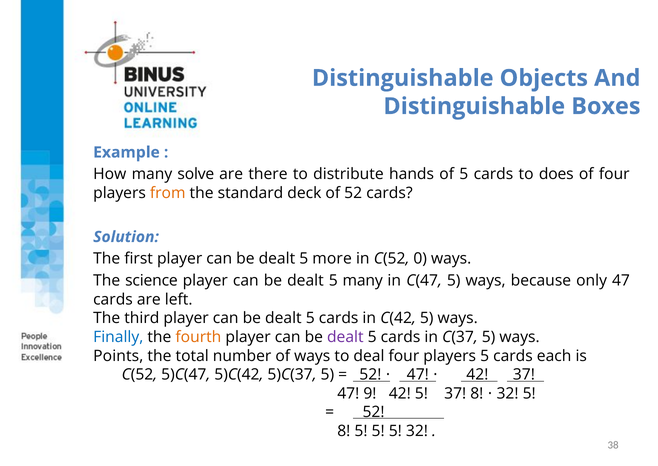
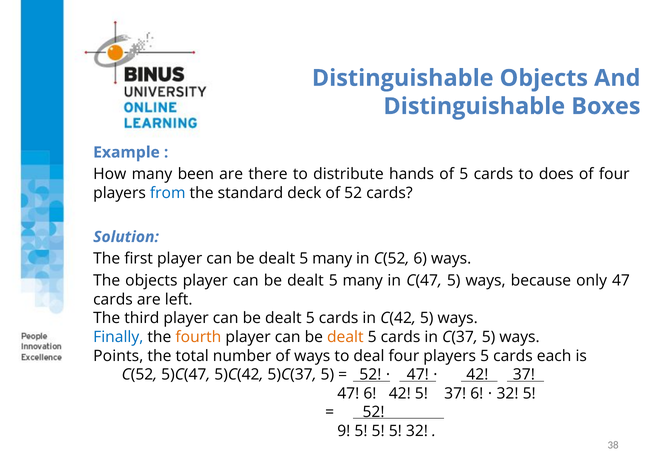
solve: solve -> been (196, 174)
from colour: orange -> blue (168, 193)
more: more -> many (332, 259)
C(52 0: 0 -> 6 (420, 259)
The science: science -> objects (151, 280)
dealt colour: purple -> orange (345, 337)
47 9: 9 -> 6 (370, 393)
37 8: 8 -> 6 (477, 393)
8: 8 -> 9 (344, 431)
